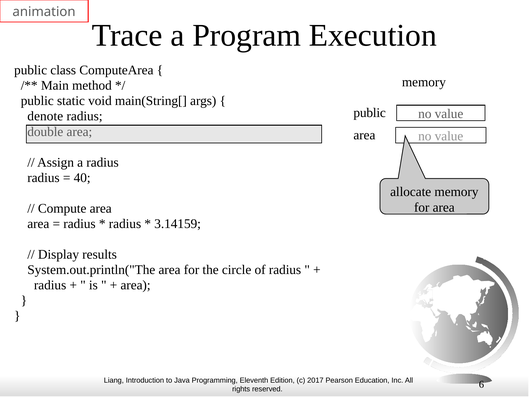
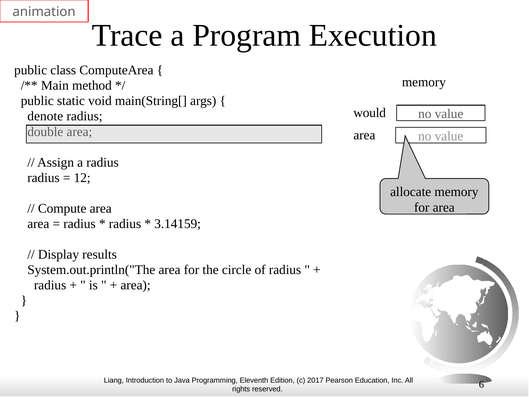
public: public -> would (370, 113)
40: 40 -> 12 (82, 178)
